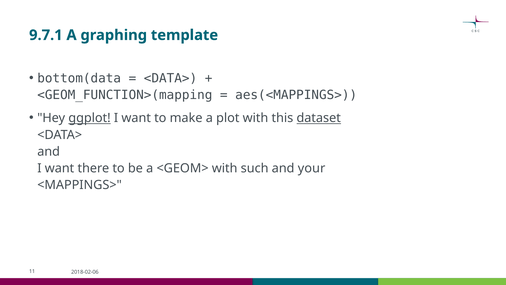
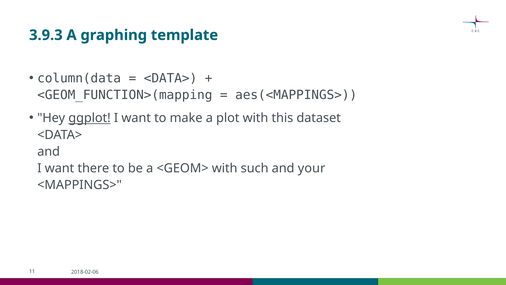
9.7.1: 9.7.1 -> 3.9.3 (46, 35)
bottom(data: bottom(data -> column(data (79, 78)
dataset underline: present -> none (319, 118)
